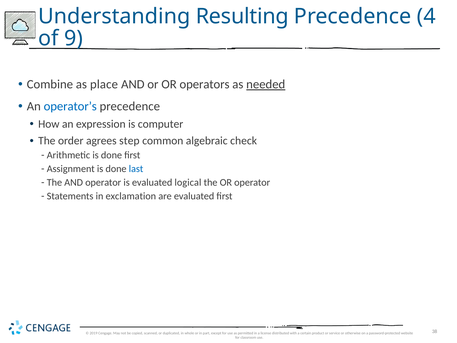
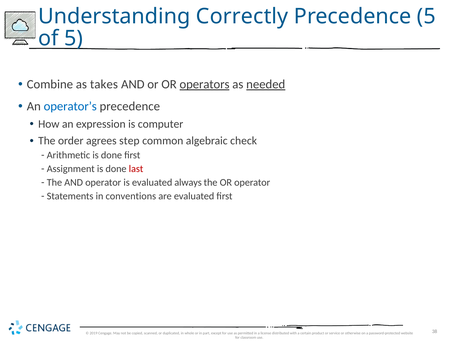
Resulting: Resulting -> Correctly (242, 16)
Precedence 4: 4 -> 5 (426, 16)
of 9: 9 -> 5 (74, 38)
place: place -> takes (104, 84)
operators underline: none -> present (205, 84)
last colour: blue -> red (136, 169)
logical: logical -> always (188, 182)
exclamation: exclamation -> conventions (131, 196)
